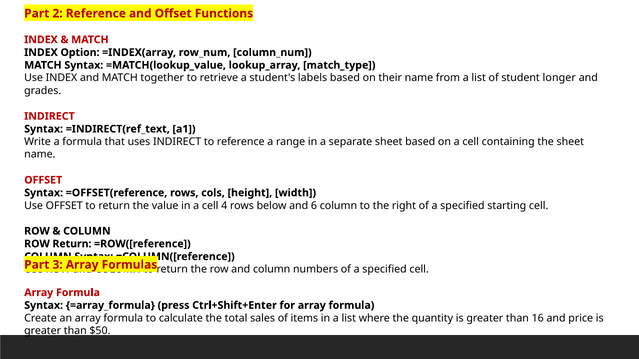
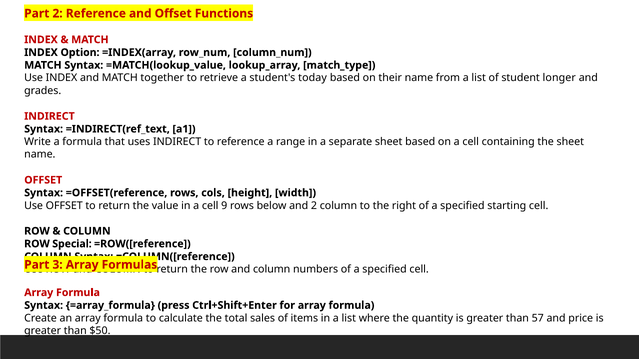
labels: labels -> today (313, 78)
4: 4 -> 9 (224, 206)
and 6: 6 -> 2 (314, 206)
ROW Return: Return -> Special (72, 244)
16: 16 -> 57 (538, 318)
